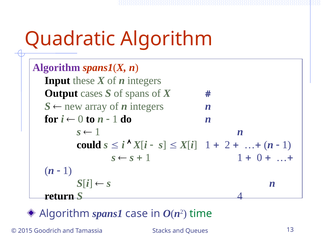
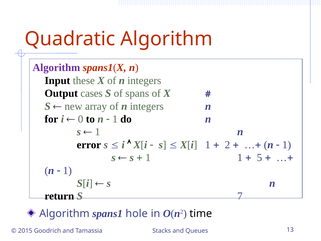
could: could -> error (89, 145)
0: 0 -> 5 (259, 157)
4: 4 -> 7 (240, 196)
case: case -> hole (137, 213)
time colour: green -> black (201, 213)
